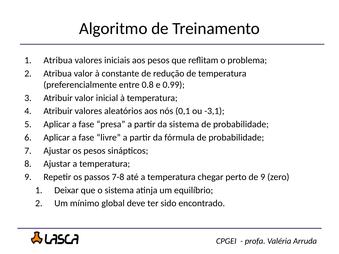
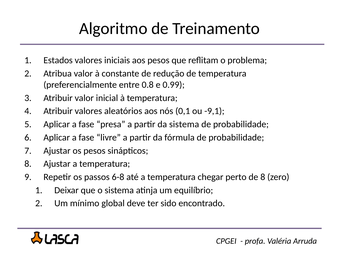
Atribua: Atribua -> Estados (58, 60)
-3,1: -3,1 -> -9,1 (214, 111)
7-8: 7-8 -> 6-8 (118, 177)
de 9: 9 -> 8 (263, 177)
